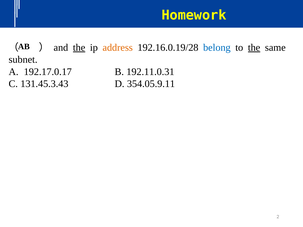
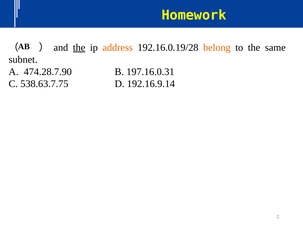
belong colour: blue -> orange (217, 48)
the underline: present -> none (254, 48)
192.17.0.17: 192.17.0.17 -> 474.28.7.90 (48, 72)
192.11.0.31: 192.11.0.31 -> 197.16.0.31 (150, 72)
131.45.3.43: 131.45.3.43 -> 538.63.7.75 (44, 84)
354.05.9.11: 354.05.9.11 -> 192.16.9.14 (151, 84)
